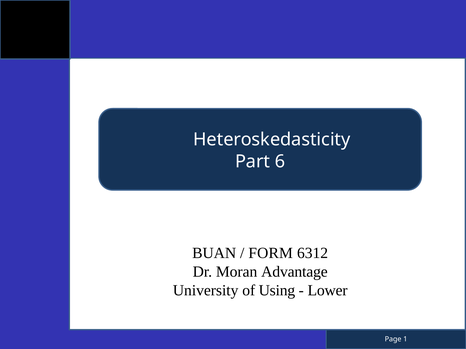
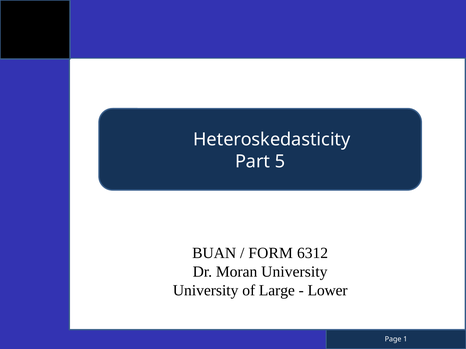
6: 6 -> 5 (280, 162)
Moran Advantage: Advantage -> University (294, 272)
Using: Using -> Large (277, 291)
